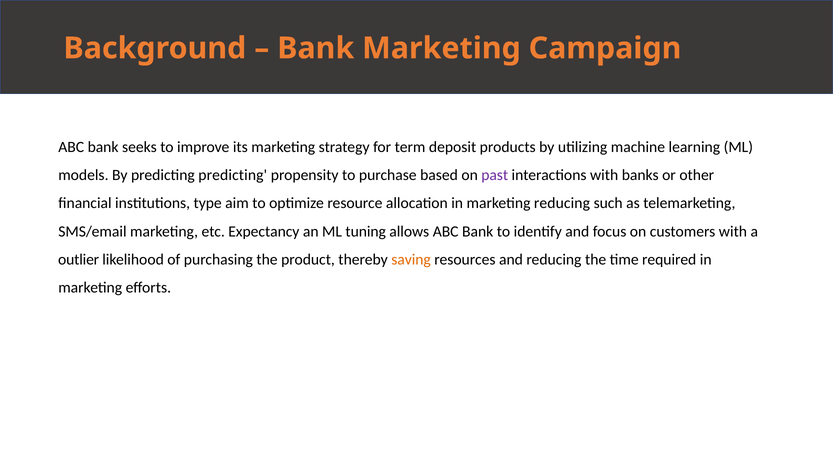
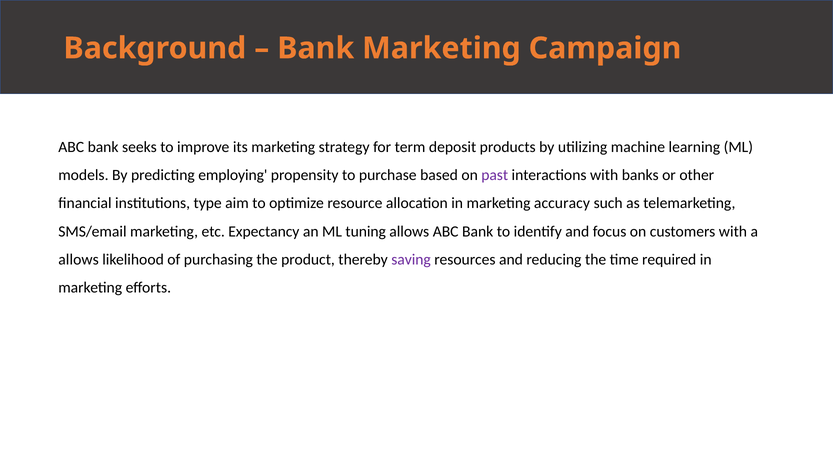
predicting predicting: predicting -> employing (233, 175)
marketing reducing: reducing -> accuracy (562, 203)
outlier: outlier -> allows (79, 259)
saving colour: orange -> purple (411, 259)
